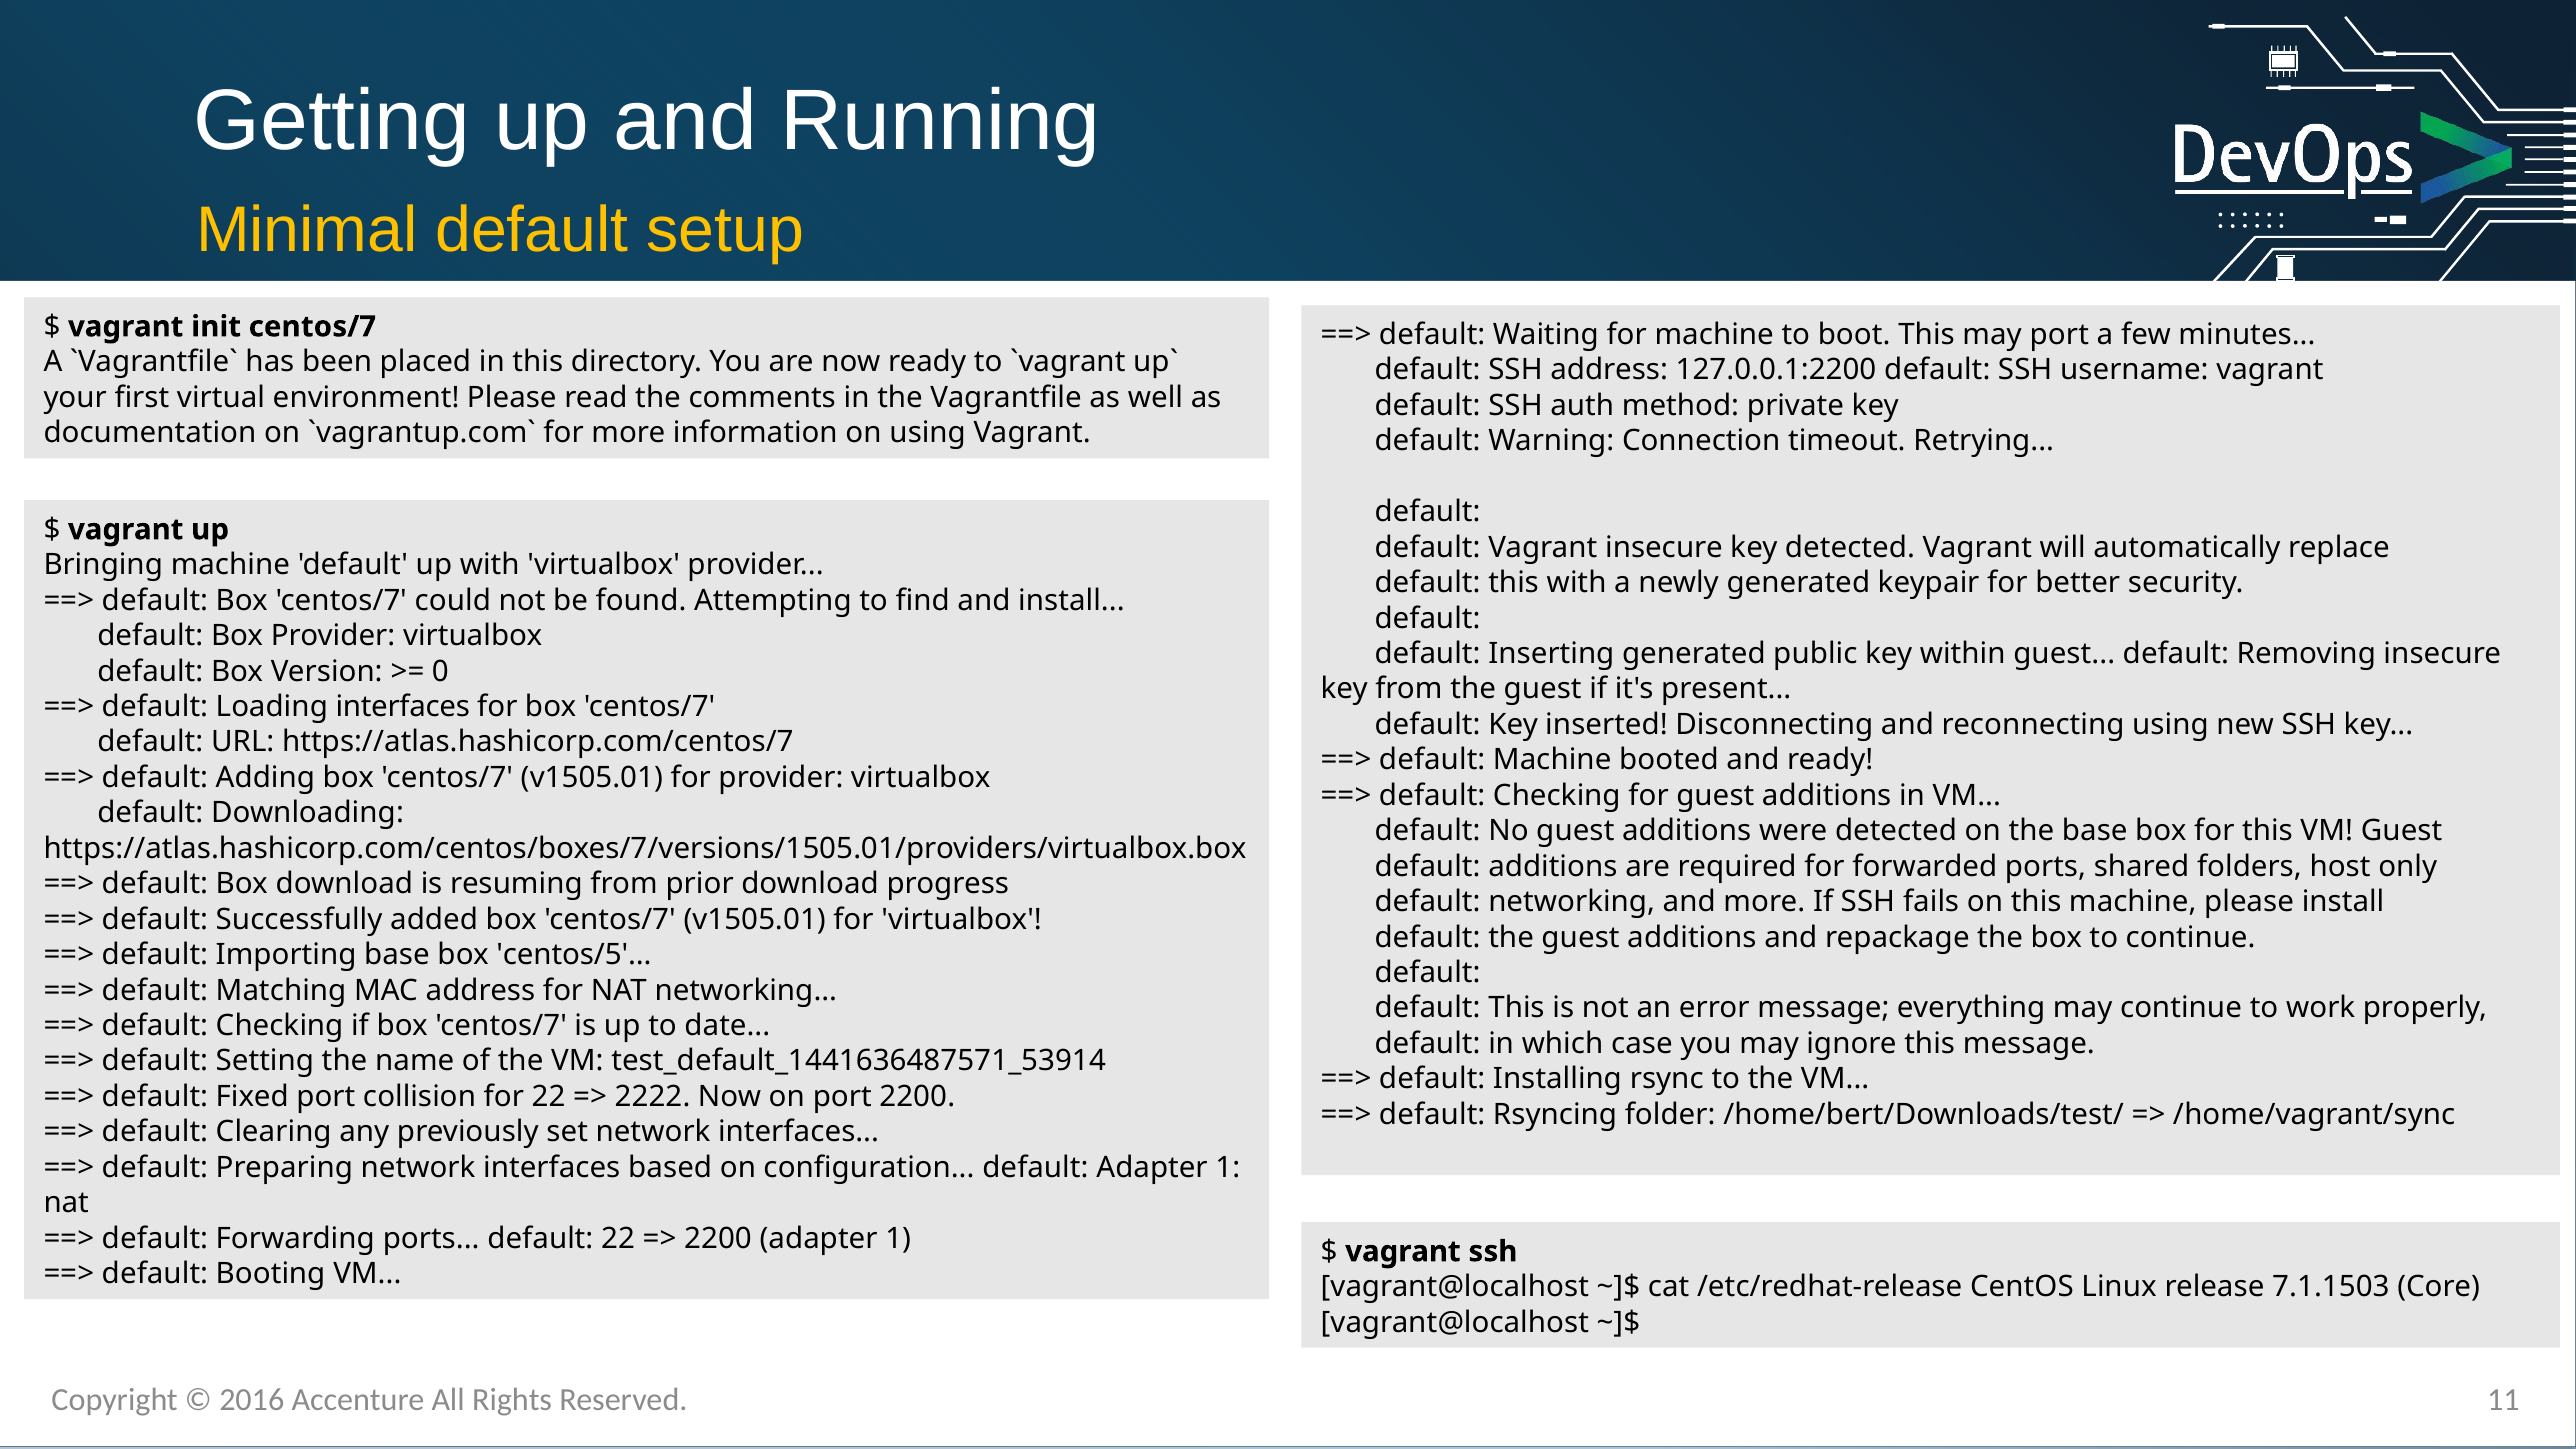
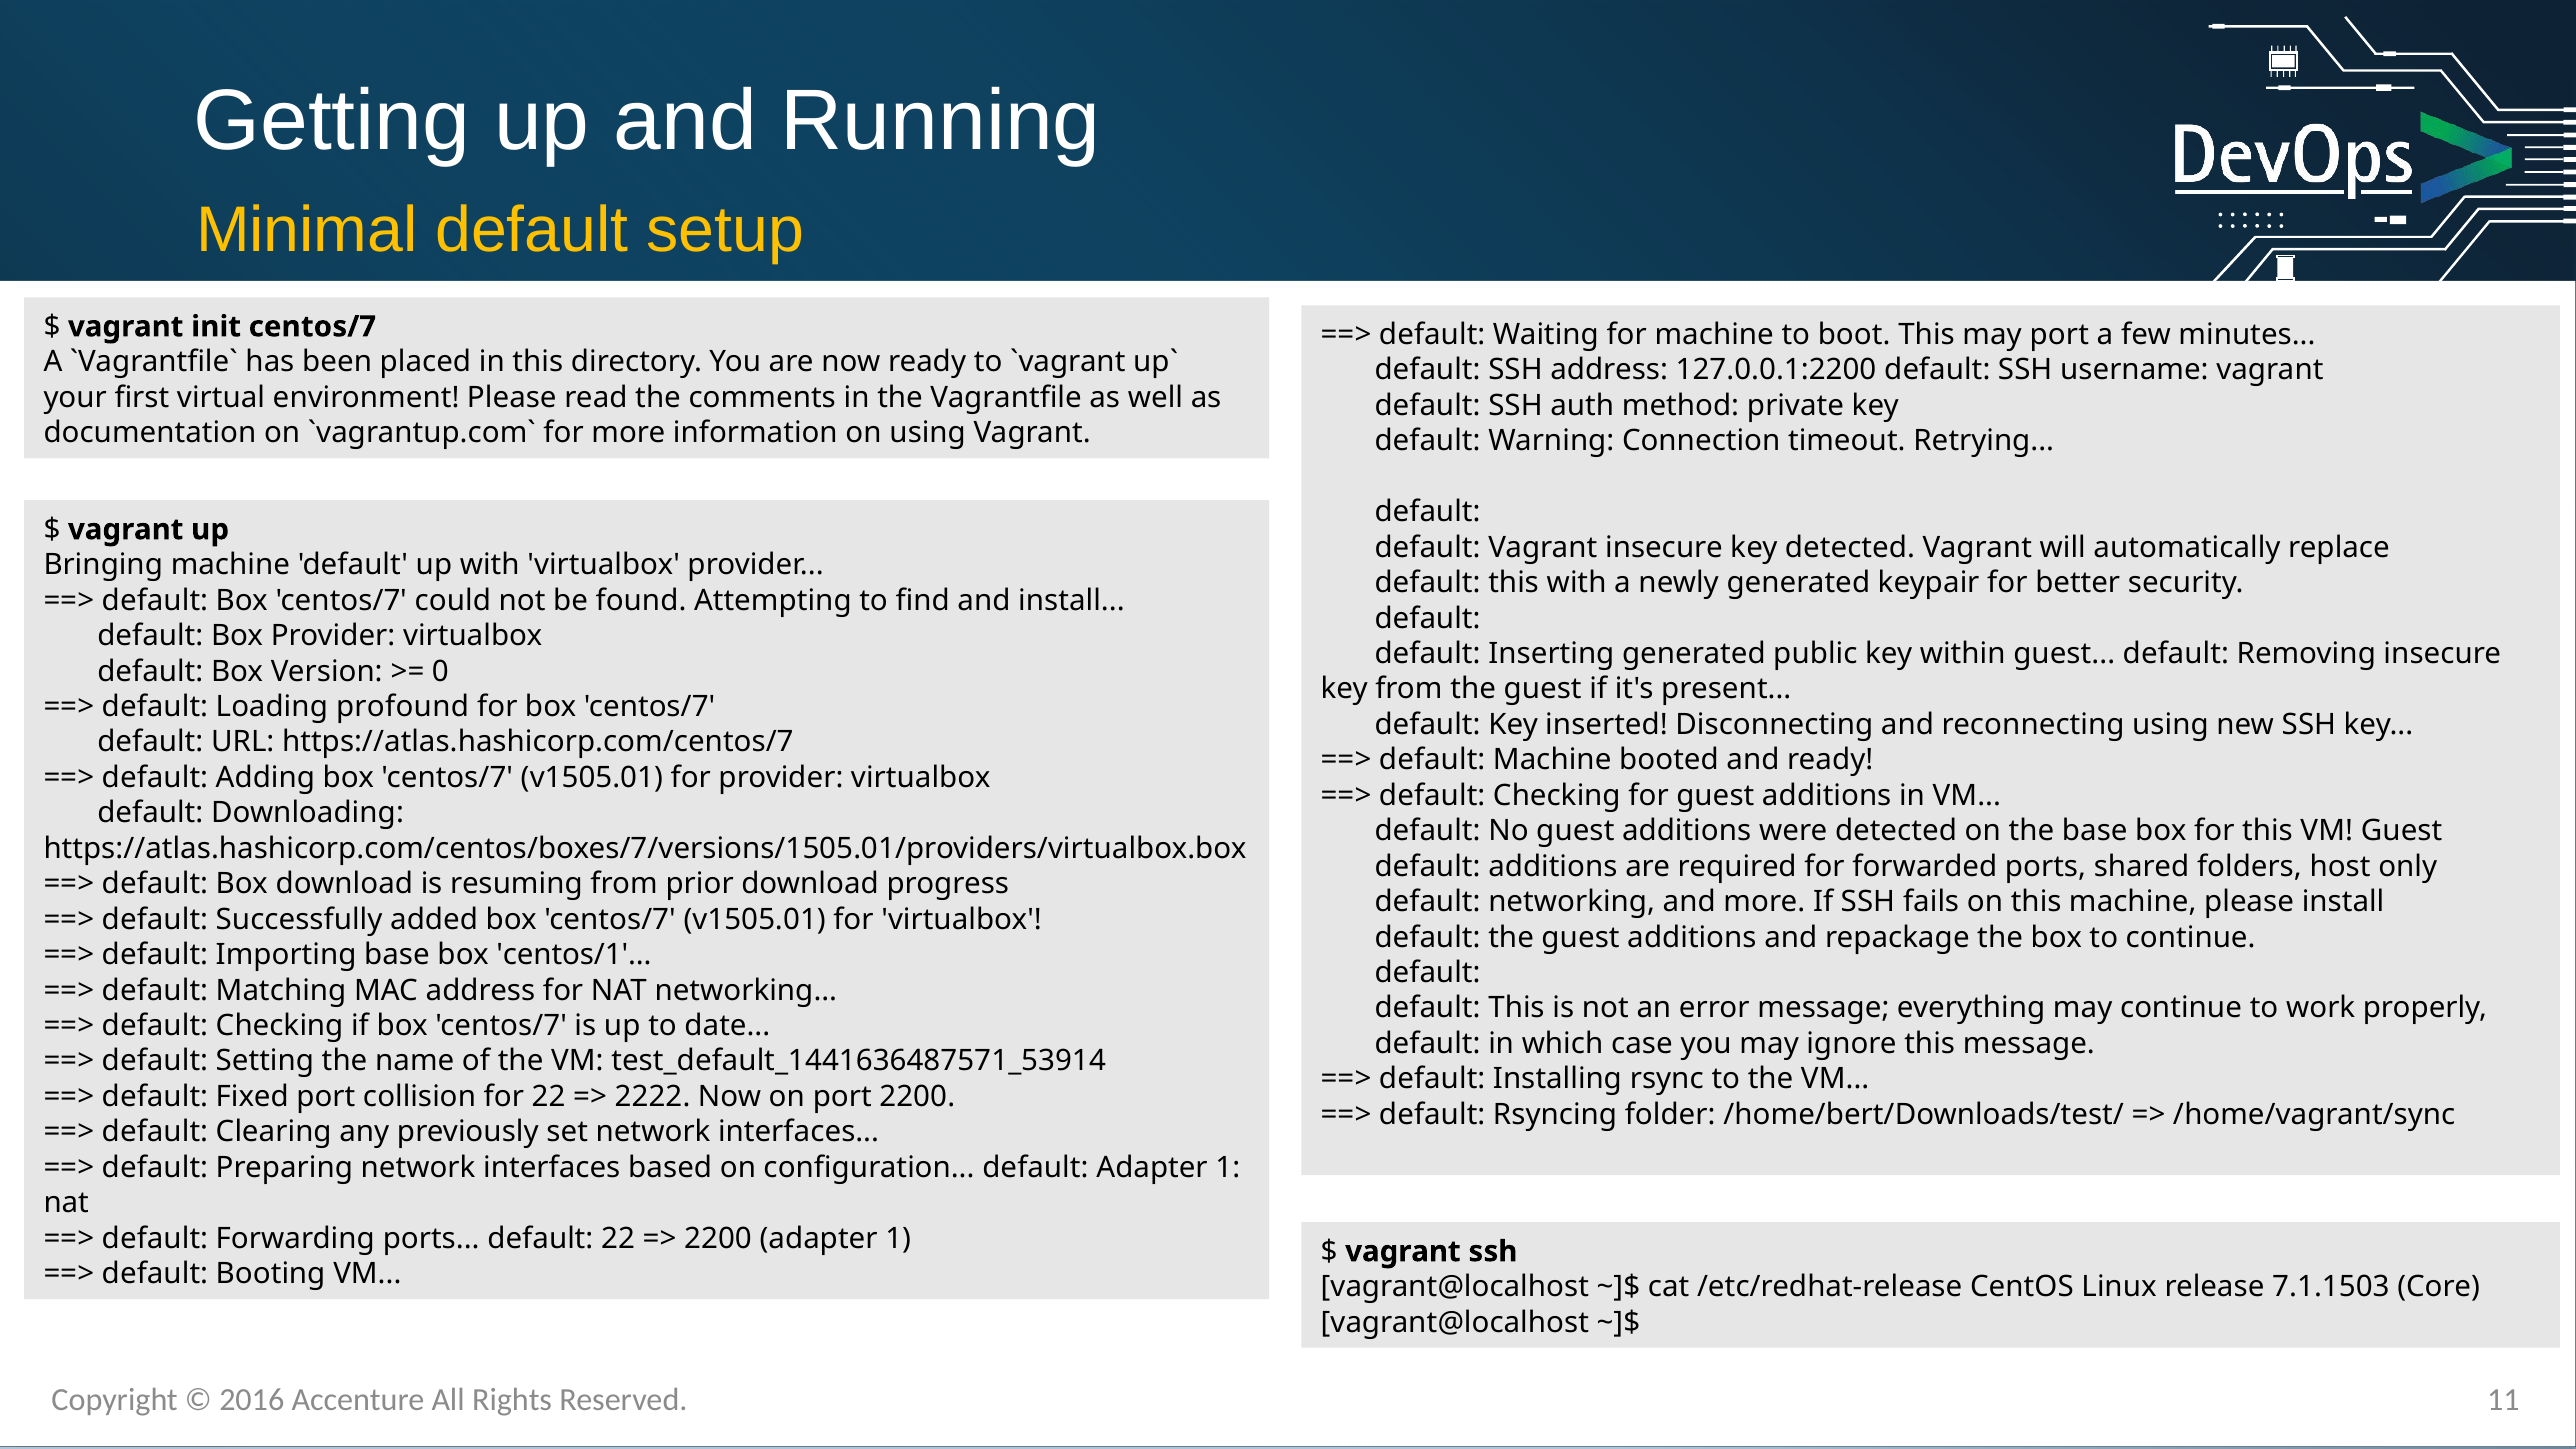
Loading interfaces: interfaces -> profound (402, 707)
centos/5: centos/5 -> centos/1 (574, 955)
